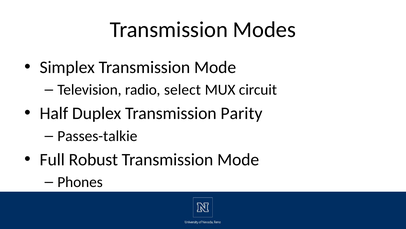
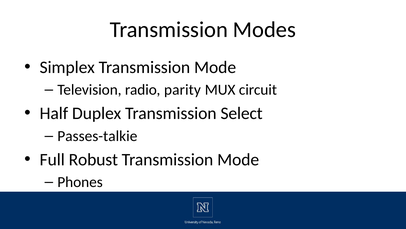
select: select -> parity (182, 90)
Parity: Parity -> Select (242, 113)
